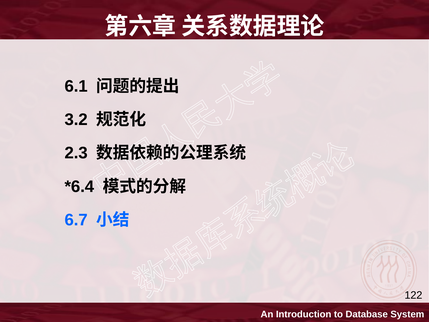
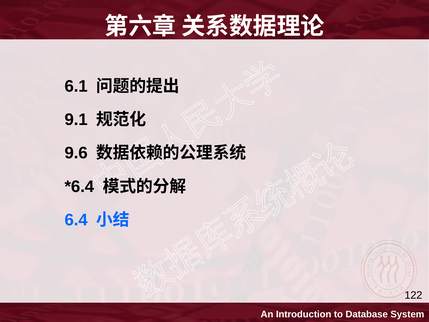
3.2: 3.2 -> 9.1 (76, 120)
2.3: 2.3 -> 9.6 (76, 153)
6.7: 6.7 -> 6.4 (76, 220)
